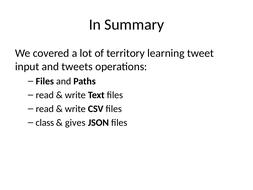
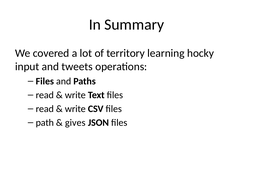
tweet: tweet -> hocky (201, 53)
class: class -> path (45, 122)
